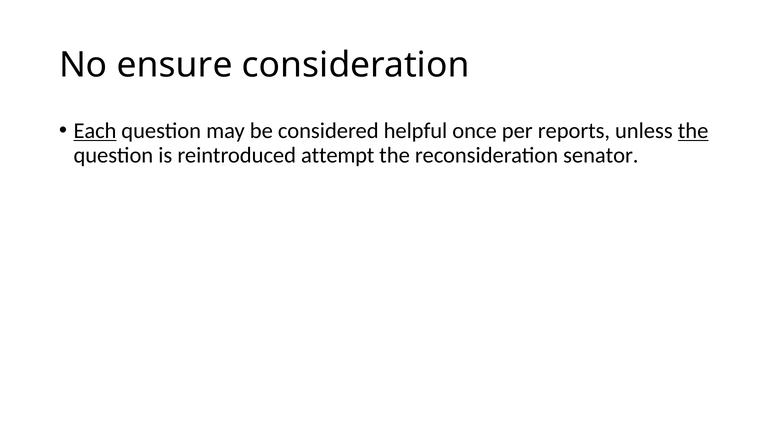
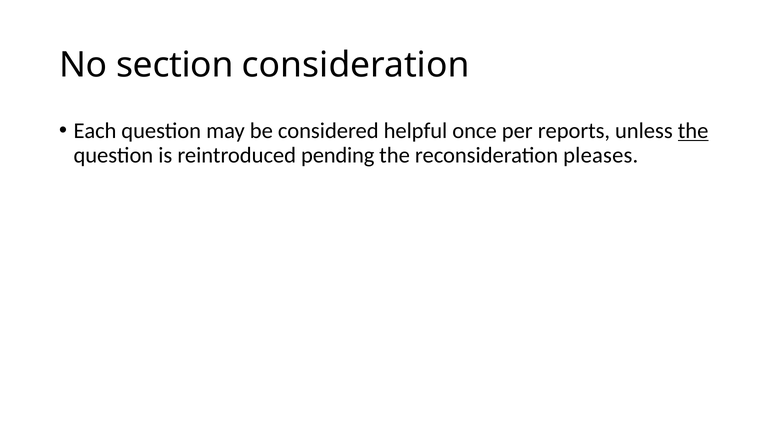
ensure: ensure -> section (175, 65)
Each underline: present -> none (95, 131)
attempt: attempt -> pending (338, 155)
senator: senator -> pleases (601, 155)
